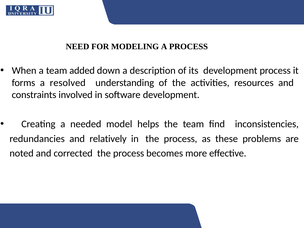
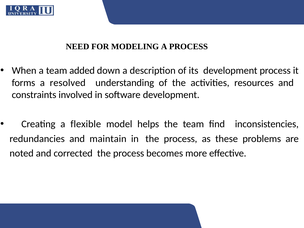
needed: needed -> flexible (86, 124)
relatively: relatively -> maintain (108, 139)
